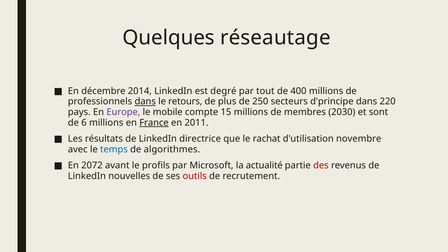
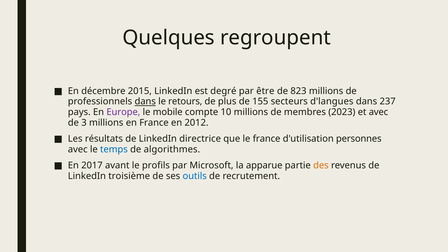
réseautage: réseautage -> regroupent (275, 38)
2014: 2014 -> 2015 (140, 91)
tout: tout -> être (265, 91)
400: 400 -> 823 (298, 91)
250: 250 -> 155 (260, 102)
d'principe: d'principe -> d'langues (332, 102)
220: 220 -> 237 (388, 102)
15: 15 -> 10 (226, 112)
2030: 2030 -> 2023 (342, 112)
et sont: sont -> avec (378, 112)
6: 6 -> 3 (84, 123)
France underline: present -> none (154, 123)
2011: 2011 -> 2012 (196, 123)
le rachat: rachat -> france (267, 139)
novembre: novembre -> personnes (359, 139)
2072: 2072 -> 2017 (92, 165)
actualité: actualité -> apparue (264, 165)
des colour: red -> orange (321, 165)
nouvelles: nouvelles -> troisième (129, 176)
outils colour: red -> blue (195, 176)
